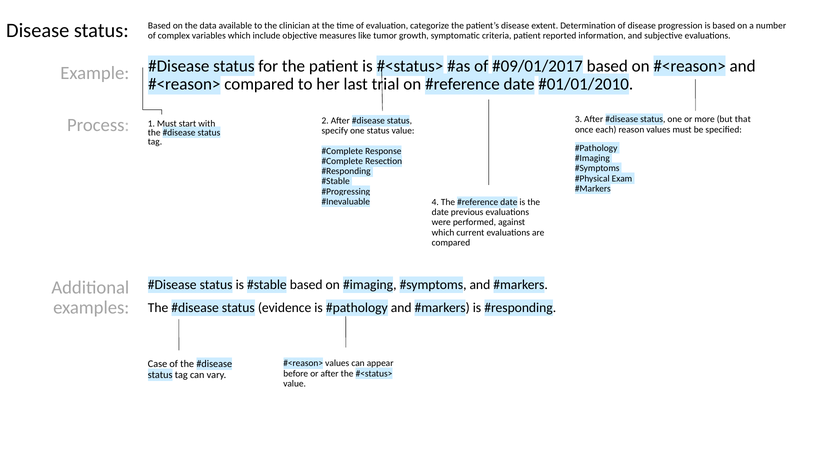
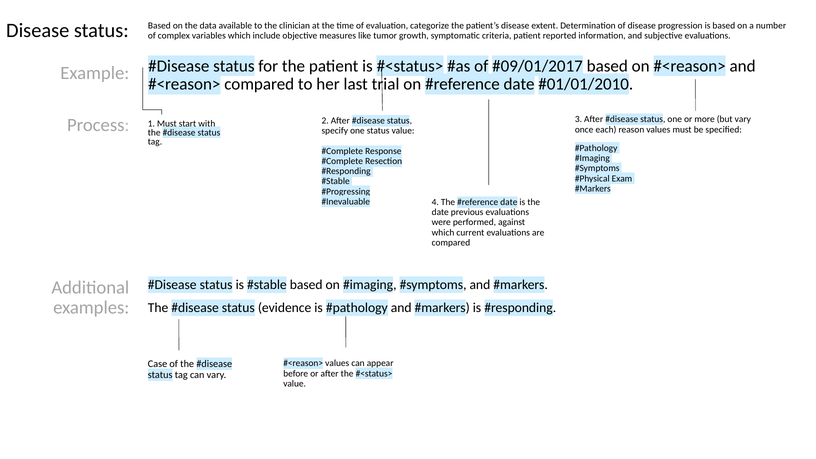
but that: that -> vary (743, 119)
